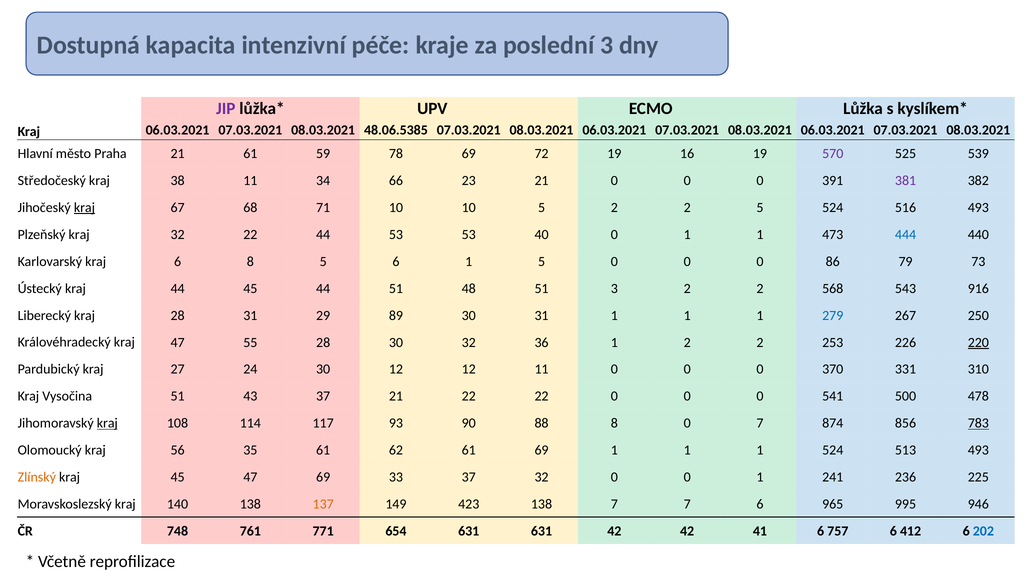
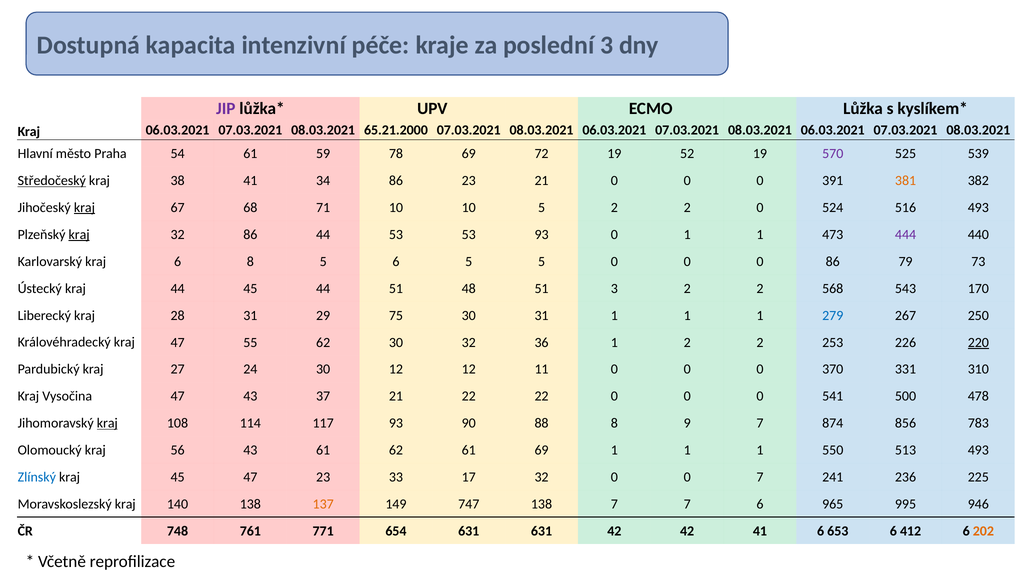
48.06.5385: 48.06.5385 -> 65.21.2000 (396, 130)
Praha 21: 21 -> 54 (178, 154)
16: 16 -> 52 (687, 154)
Středočeský underline: none -> present (52, 181)
38 11: 11 -> 41 (250, 181)
34 66: 66 -> 86 (396, 181)
381 colour: purple -> orange (906, 181)
2 5: 5 -> 0 (760, 208)
kraj underline: none -> present (79, 235)
32 22: 22 -> 86 (250, 235)
53 40: 40 -> 93 (542, 235)
444 colour: blue -> purple (906, 235)
6 1: 1 -> 5 (469, 262)
916: 916 -> 170 (978, 289)
89: 89 -> 75 (396, 316)
55 28: 28 -> 62 (323, 343)
Vysočina 51: 51 -> 47 (178, 397)
8 0: 0 -> 9 (687, 424)
783 underline: present -> none (978, 424)
56 35: 35 -> 43 (250, 451)
1 524: 524 -> 550 (833, 451)
Zlínský colour: orange -> blue (37, 478)
47 69: 69 -> 23 (323, 478)
33 37: 37 -> 17 (469, 478)
0 0 1: 1 -> 7 (760, 478)
423: 423 -> 747 (469, 505)
757: 757 -> 653 (838, 531)
202 colour: blue -> orange (983, 531)
